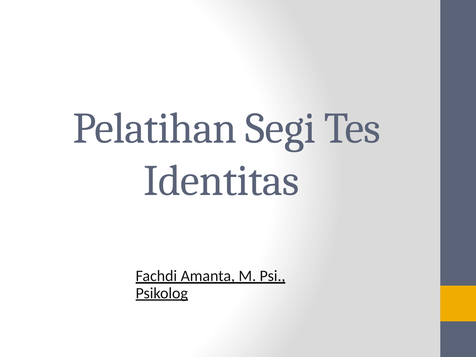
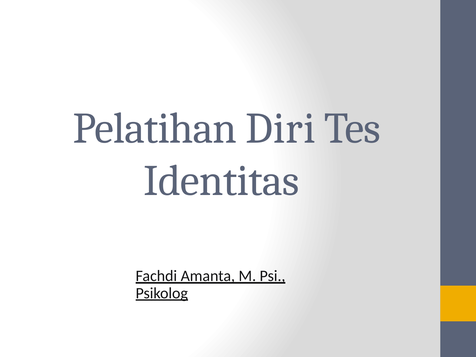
Segi: Segi -> Diri (280, 129)
